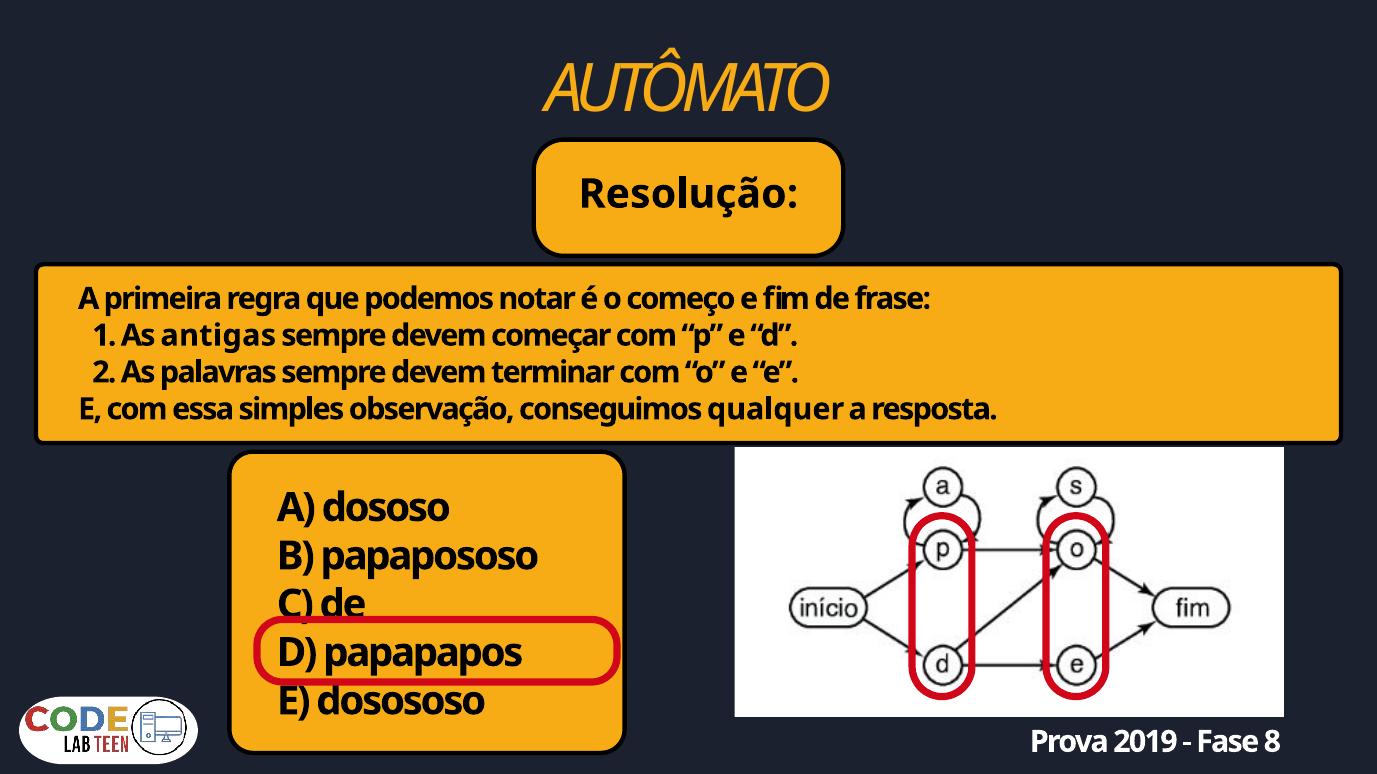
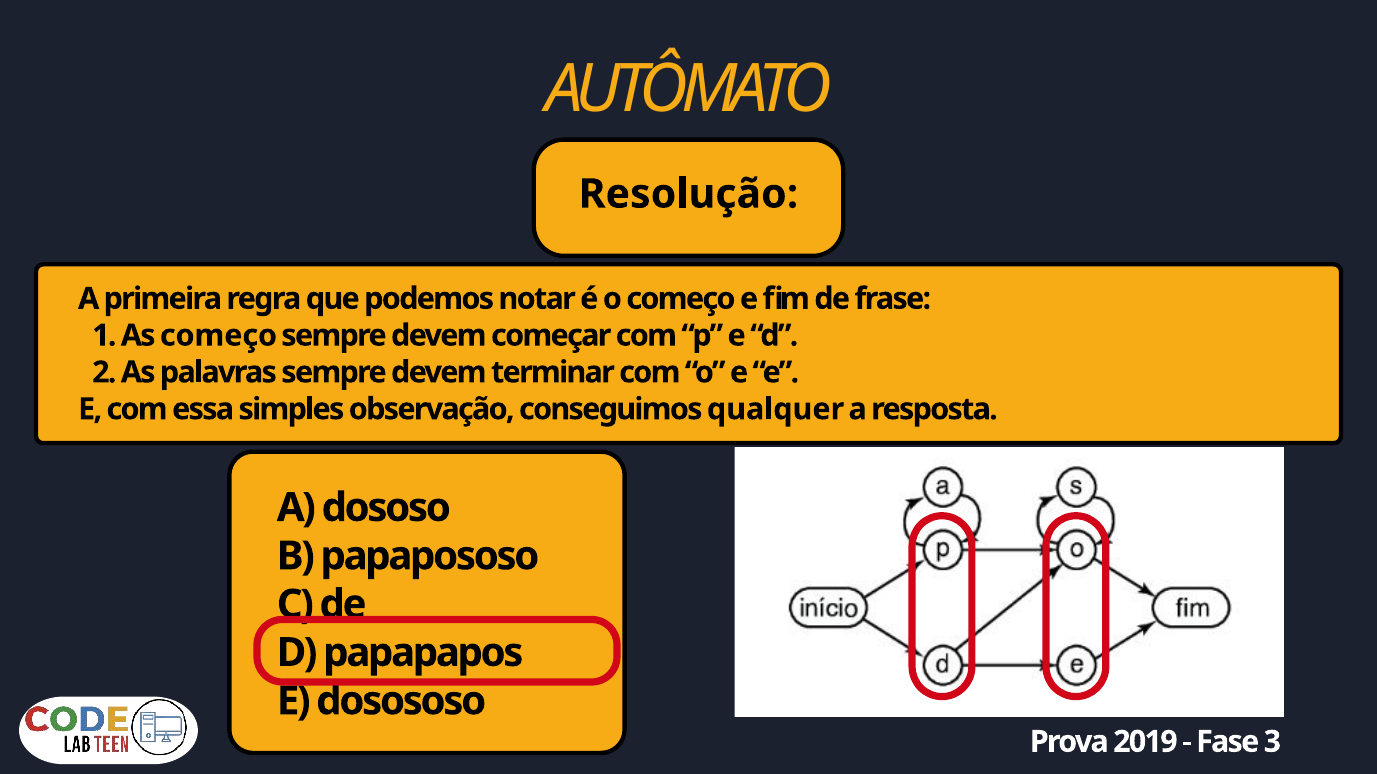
As antigas: antigas -> começo (218, 336)
8: 8 -> 3 (1272, 742)
